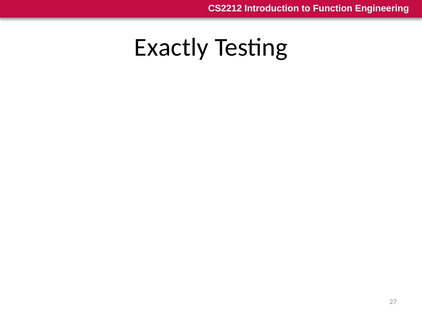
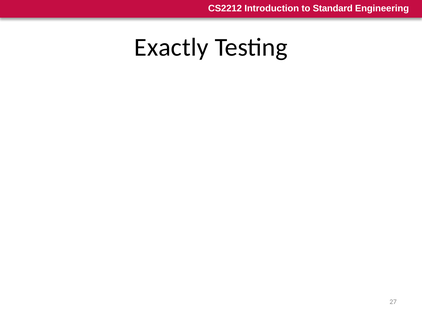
Function: Function -> Standard (333, 8)
